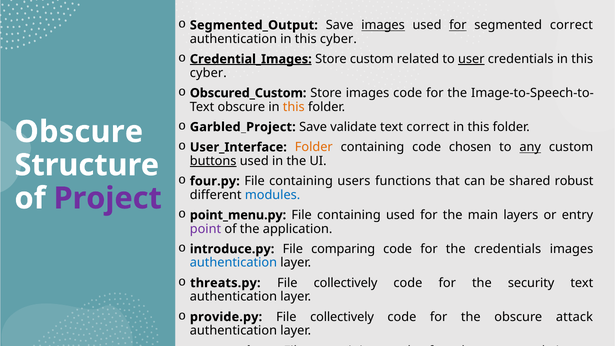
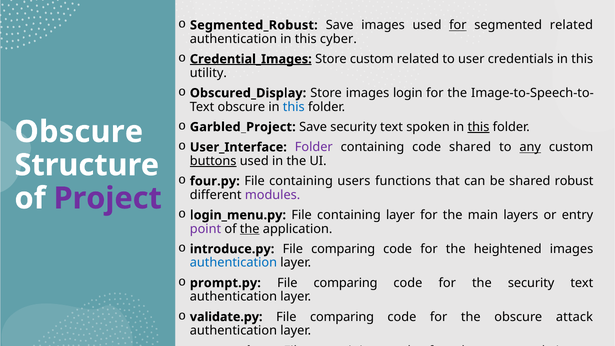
Segmented_Output: Segmented_Output -> Segmented_Robust (254, 25)
images underline: present -> none (383, 25)
segmented correct: correct -> related (571, 25)
user underline: present -> none (471, 59)
cyber: cyber -> utility (208, 73)
Obscured_Custom: Obscured_Custom -> Obscured_Display (248, 93)
images code: code -> login (408, 93)
this colour: orange -> blue (294, 107)
Save validate: validate -> security (354, 127)
text correct: correct -> spoken (428, 127)
this underline: none -> present (478, 127)
Folder colour: orange -> purple (314, 147)
code chosen: chosen -> shared (470, 147)
modules colour: blue -> purple (273, 195)
point_menu.py: point_menu.py -> login_menu.py (238, 215)
containing used: used -> layer (401, 215)
the underline: none -> present (250, 229)
the credentials: credentials -> heightened (508, 249)
threats.py: threats.py -> prompt.py (225, 283)
collectively: collectively -> comparing (346, 283)
provide.py: provide.py -> validate.py (226, 317)
collectively: collectively -> comparing (342, 317)
